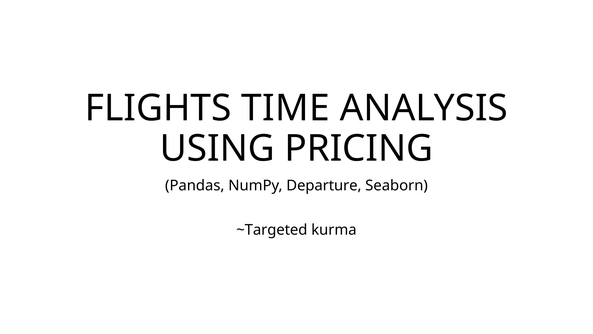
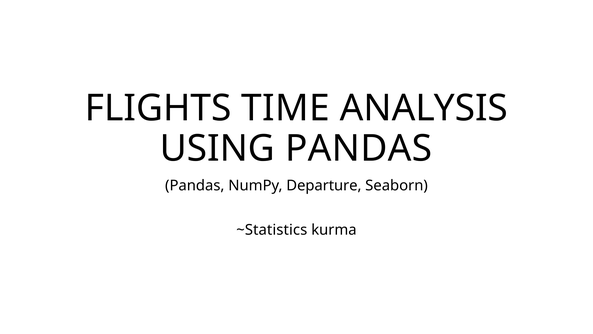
USING PRICING: PRICING -> PANDAS (359, 148)
~Targeted: ~Targeted -> ~Statistics (272, 230)
